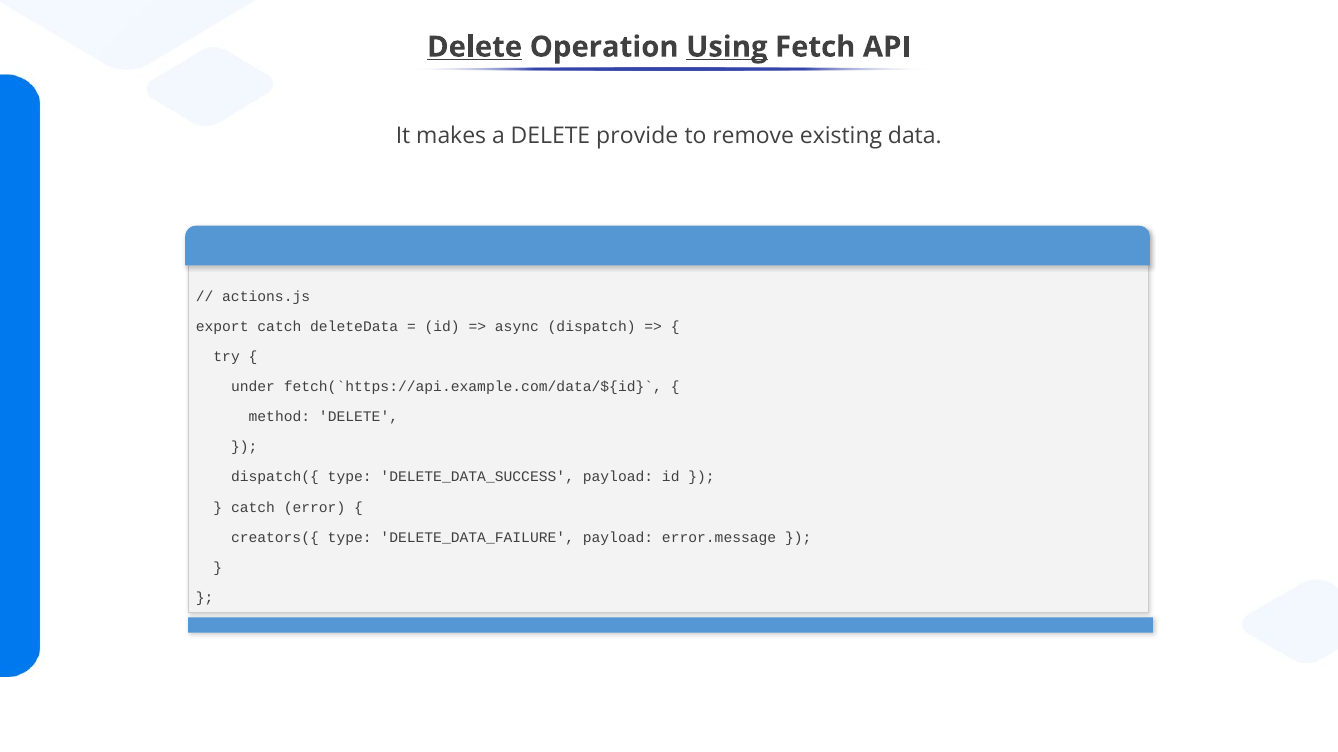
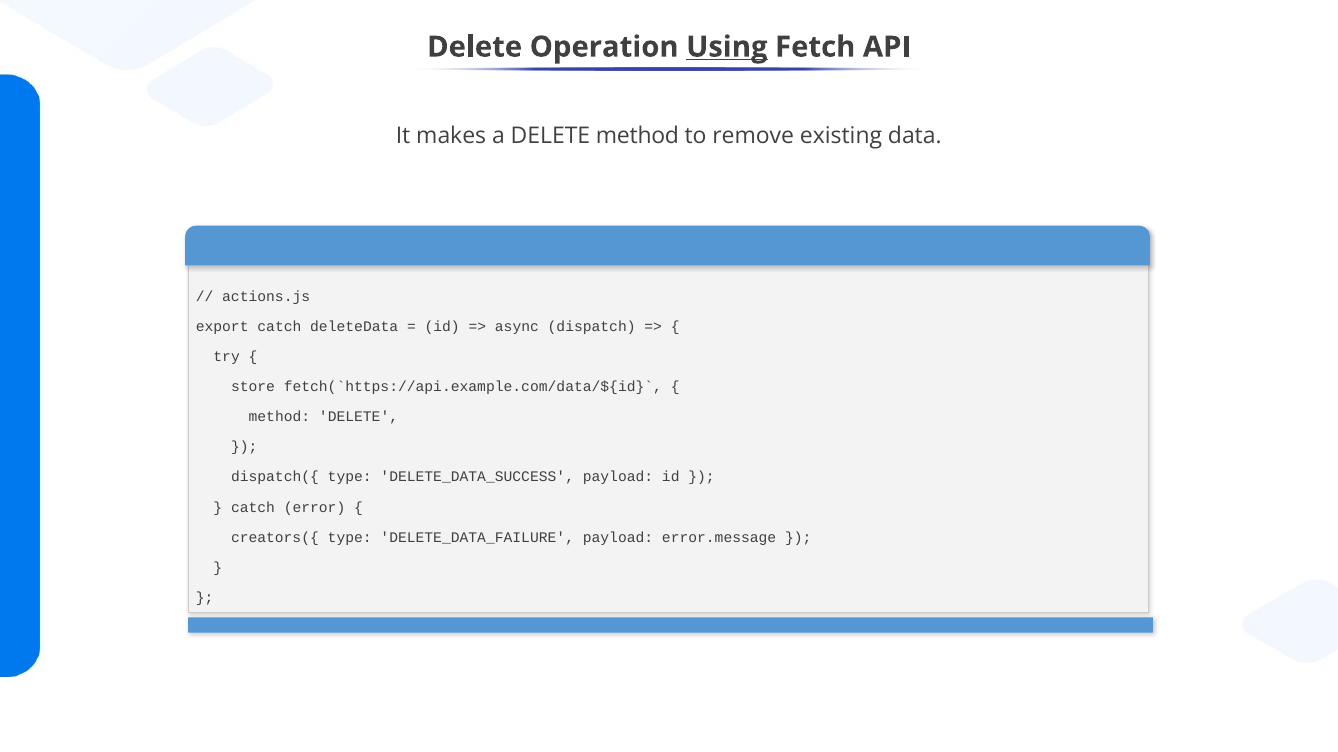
Delete underline: present -> none (475, 47)
DELETE provide: provide -> method (637, 136)
under: under -> store (253, 387)
